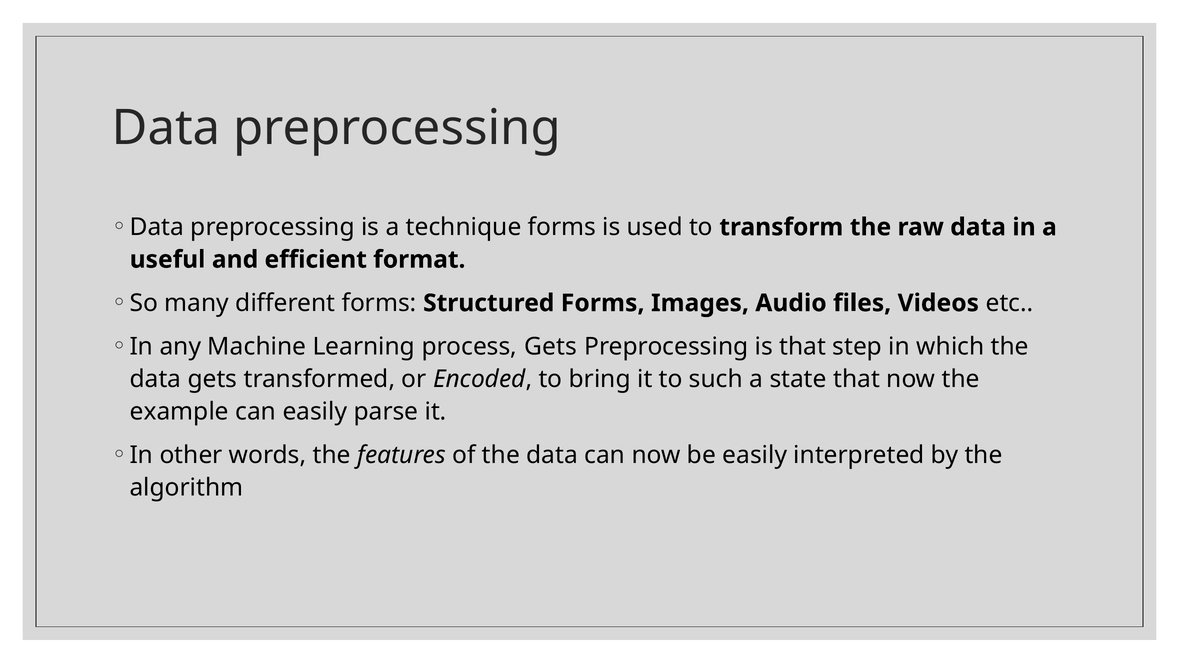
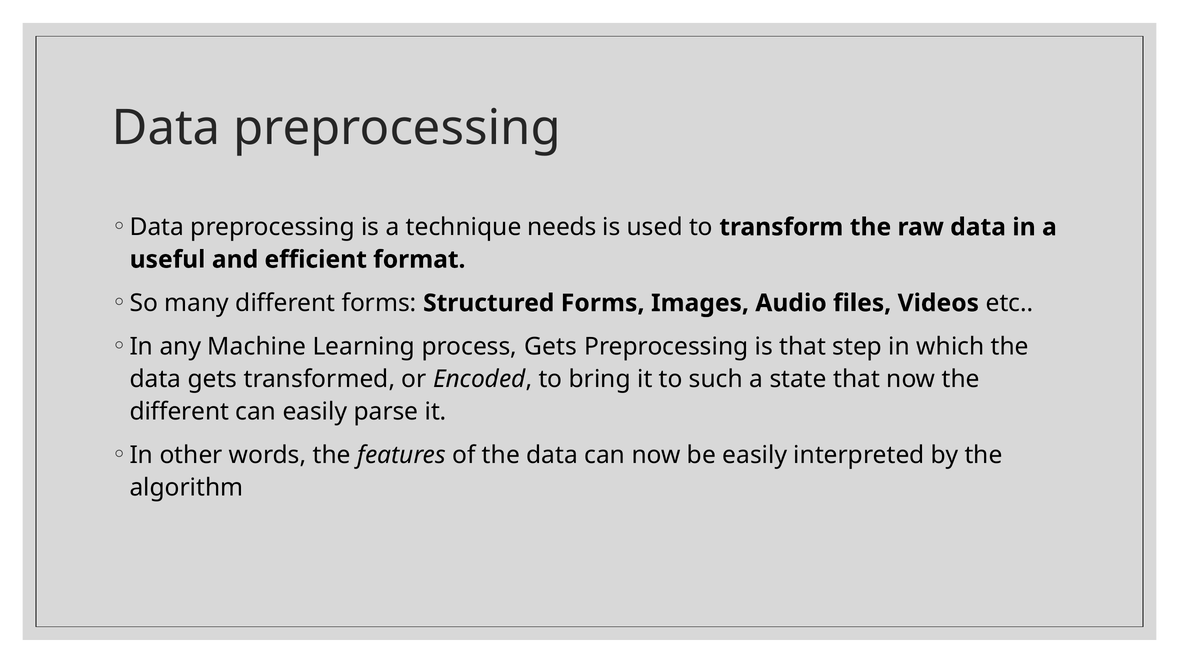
technique forms: forms -> needs (562, 227)
example: example -> different (179, 412)
